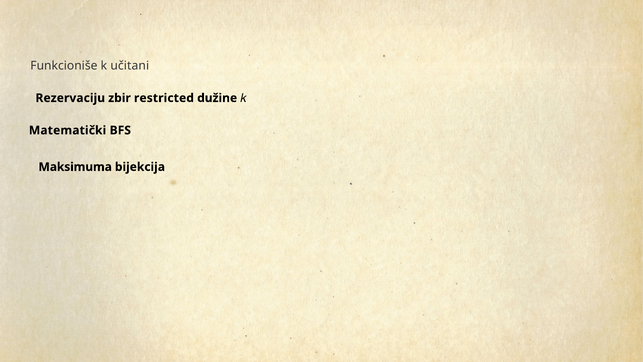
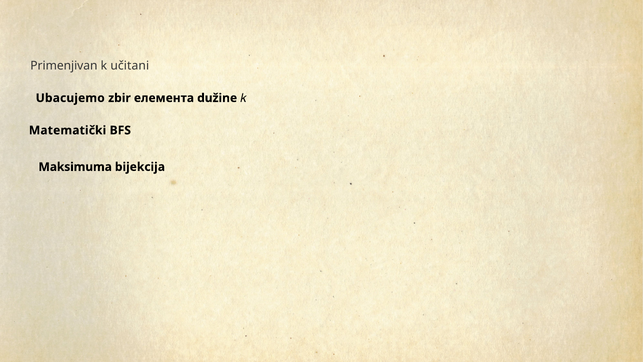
Funkcioniše: Funkcioniše -> Primenjivan (64, 66)
Rezervaciju: Rezervaciju -> Ubacujemo (70, 98)
restricted: restricted -> елемента (164, 98)
